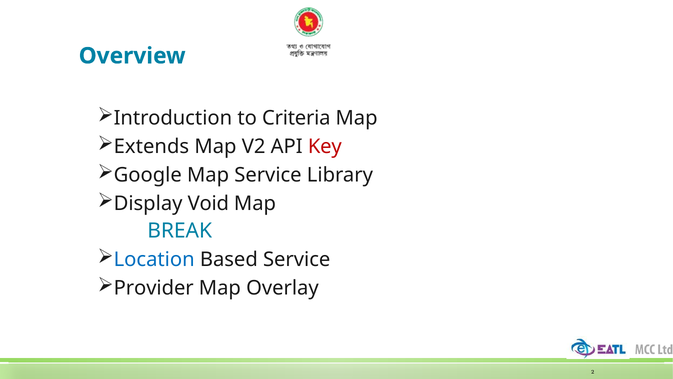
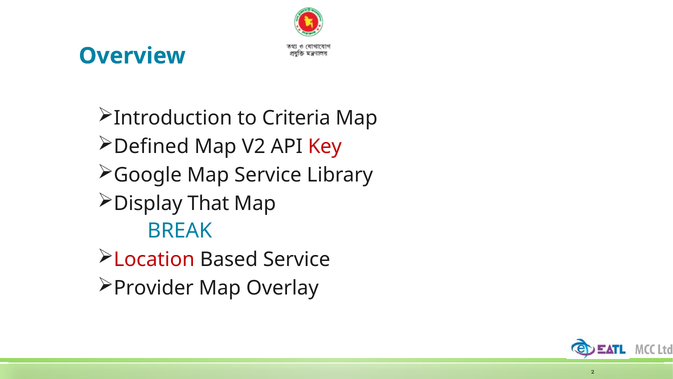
Extends: Extends -> Defined (151, 147)
Void: Void -> That (208, 203)
Location colour: blue -> red (154, 259)
